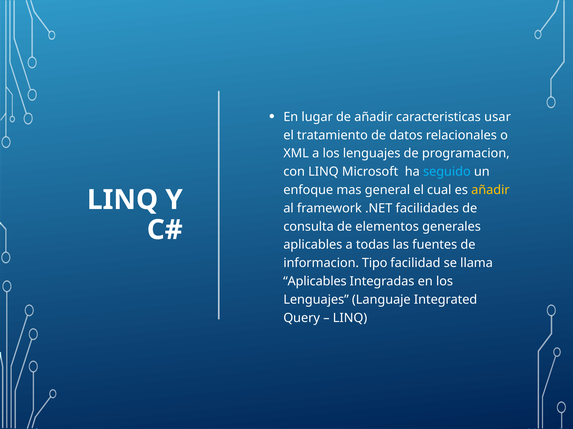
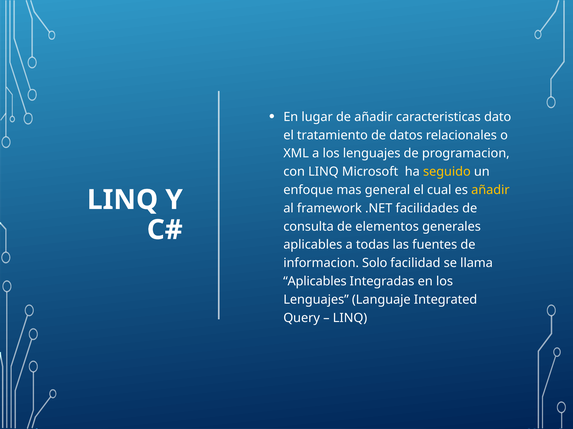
usar: usar -> dato (498, 117)
seguido colour: light blue -> yellow (447, 172)
Tipo: Tipo -> Solo (375, 263)
